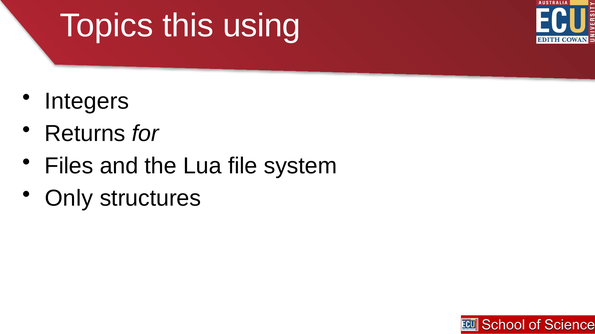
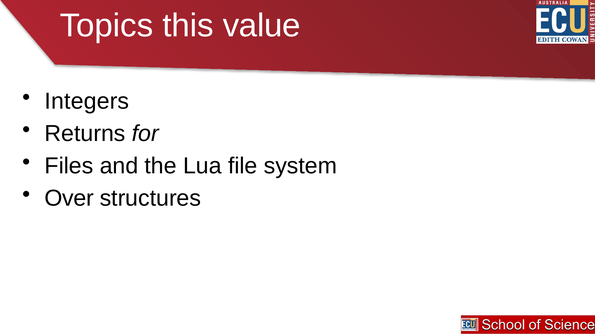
using: using -> value (262, 26)
Only: Only -> Over (69, 199)
